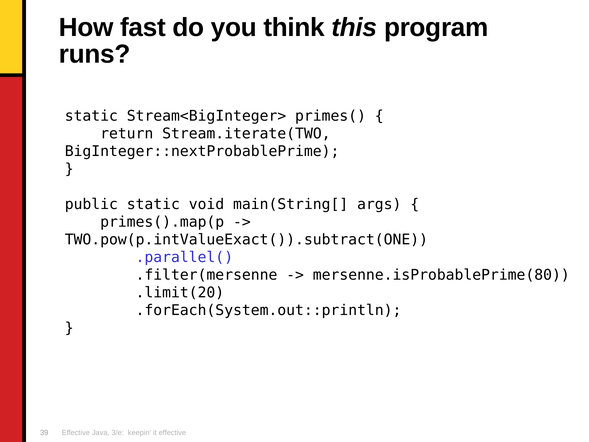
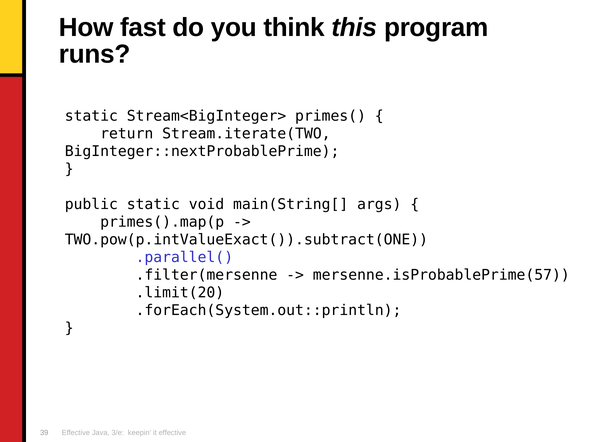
mersenne.isProbablePrime(80: mersenne.isProbablePrime(80 -> mersenne.isProbablePrime(57 (441, 275)
